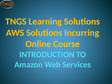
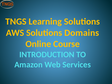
Incurring: Incurring -> Domains (82, 33)
